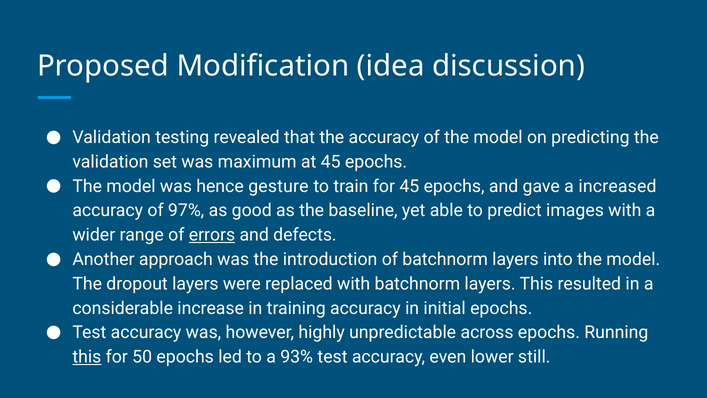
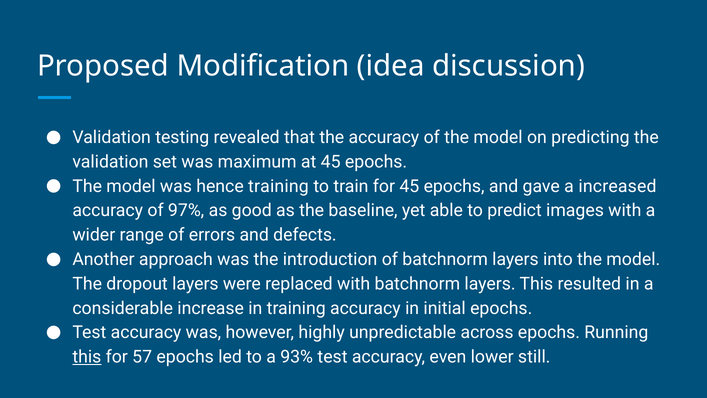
hence gesture: gesture -> training (278, 186)
errors underline: present -> none (212, 235)
50: 50 -> 57 (142, 357)
